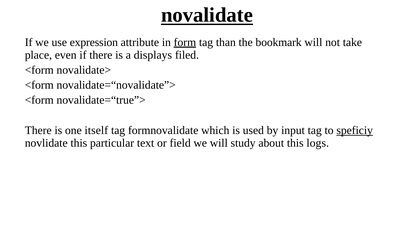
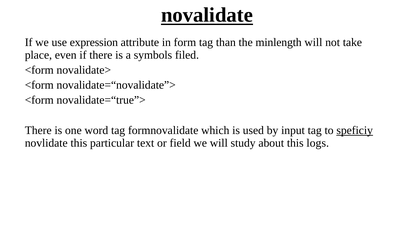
form underline: present -> none (185, 42)
bookmark: bookmark -> minlength (279, 42)
displays: displays -> symbols (153, 55)
itself: itself -> word (96, 130)
